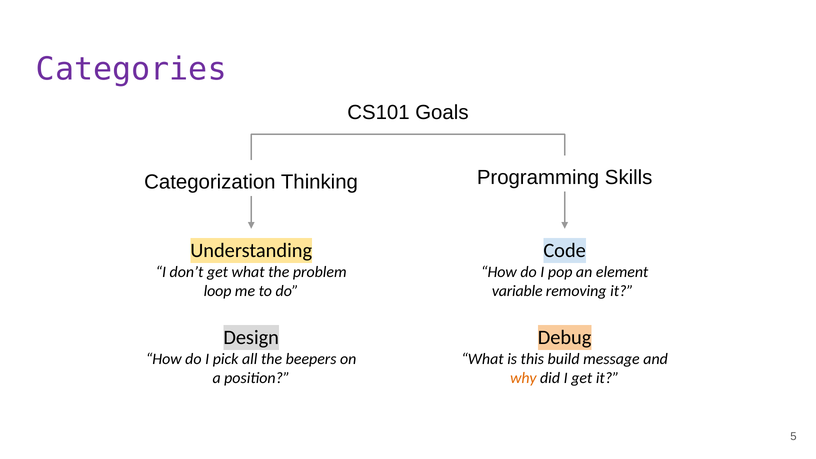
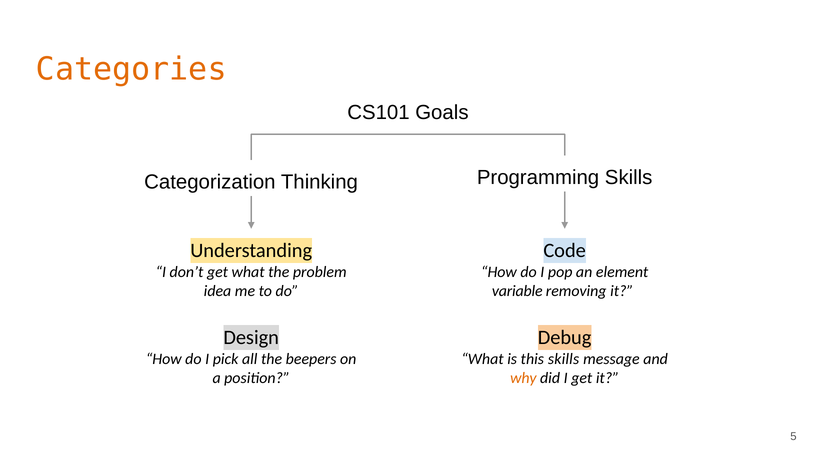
Categories colour: purple -> orange (131, 69)
loop: loop -> idea (218, 291)
this build: build -> skills (564, 359)
